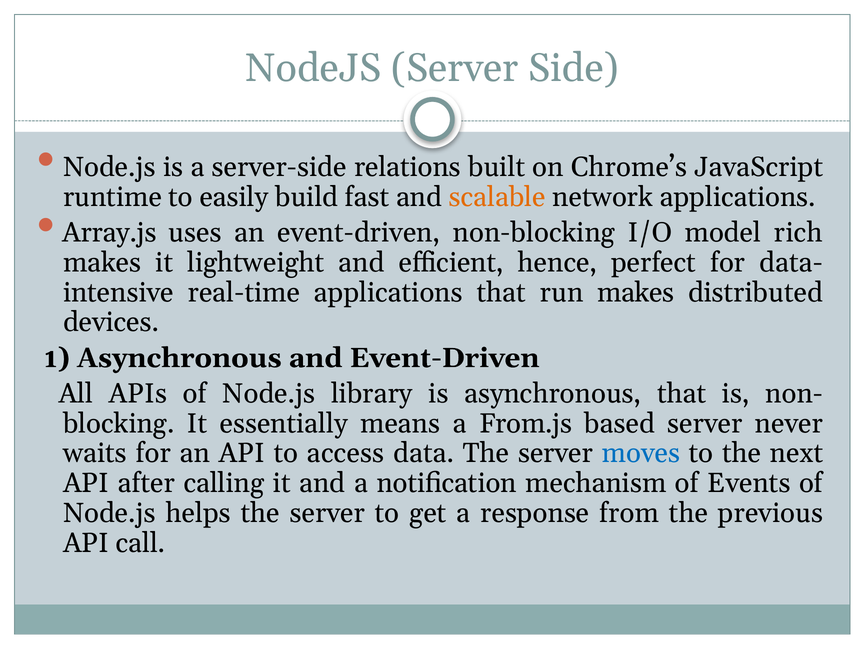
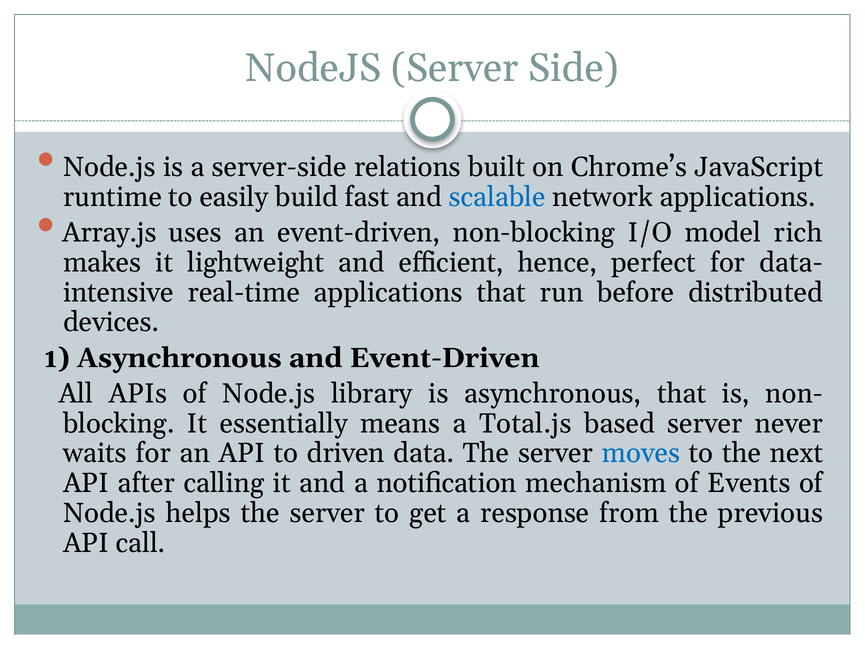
scalable colour: orange -> blue (497, 197)
run makes: makes -> before (636, 292)
From.js: From.js -> Total.js (525, 423)
access: access -> driven (346, 453)
